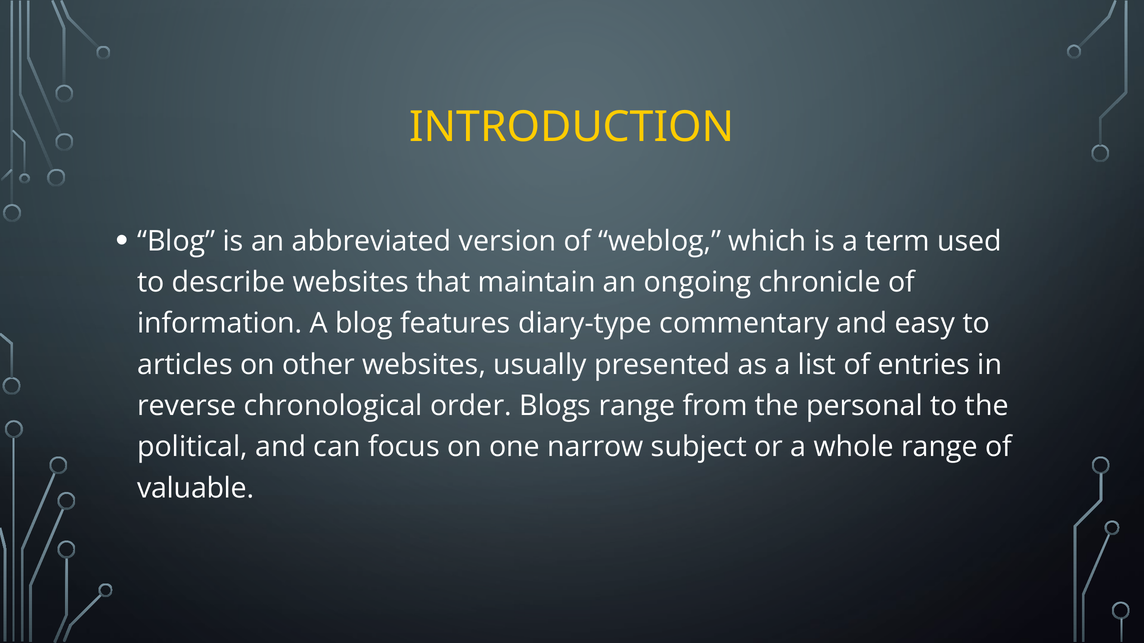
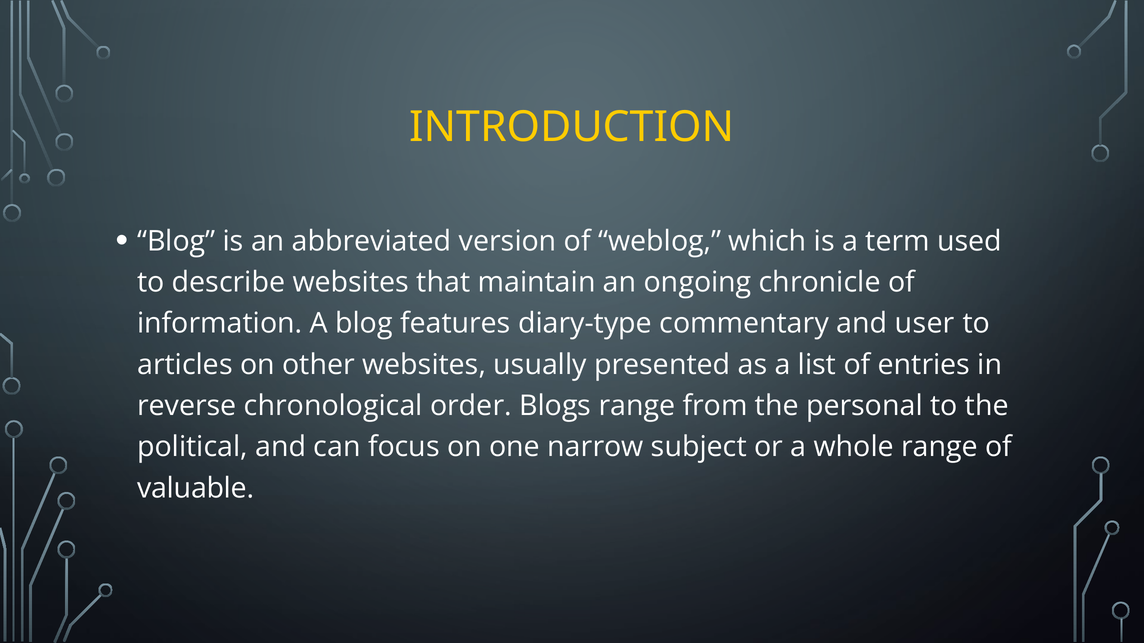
easy: easy -> user (925, 324)
